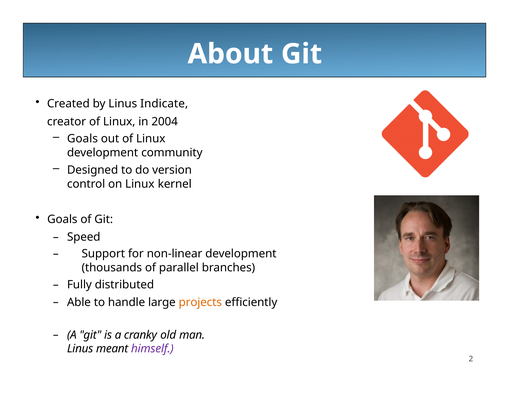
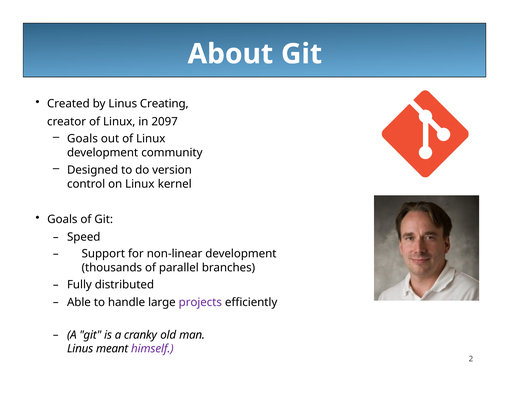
Indicate: Indicate -> Creating (164, 104)
2004: 2004 -> 2097 (165, 122)
projects colour: orange -> purple (200, 303)
